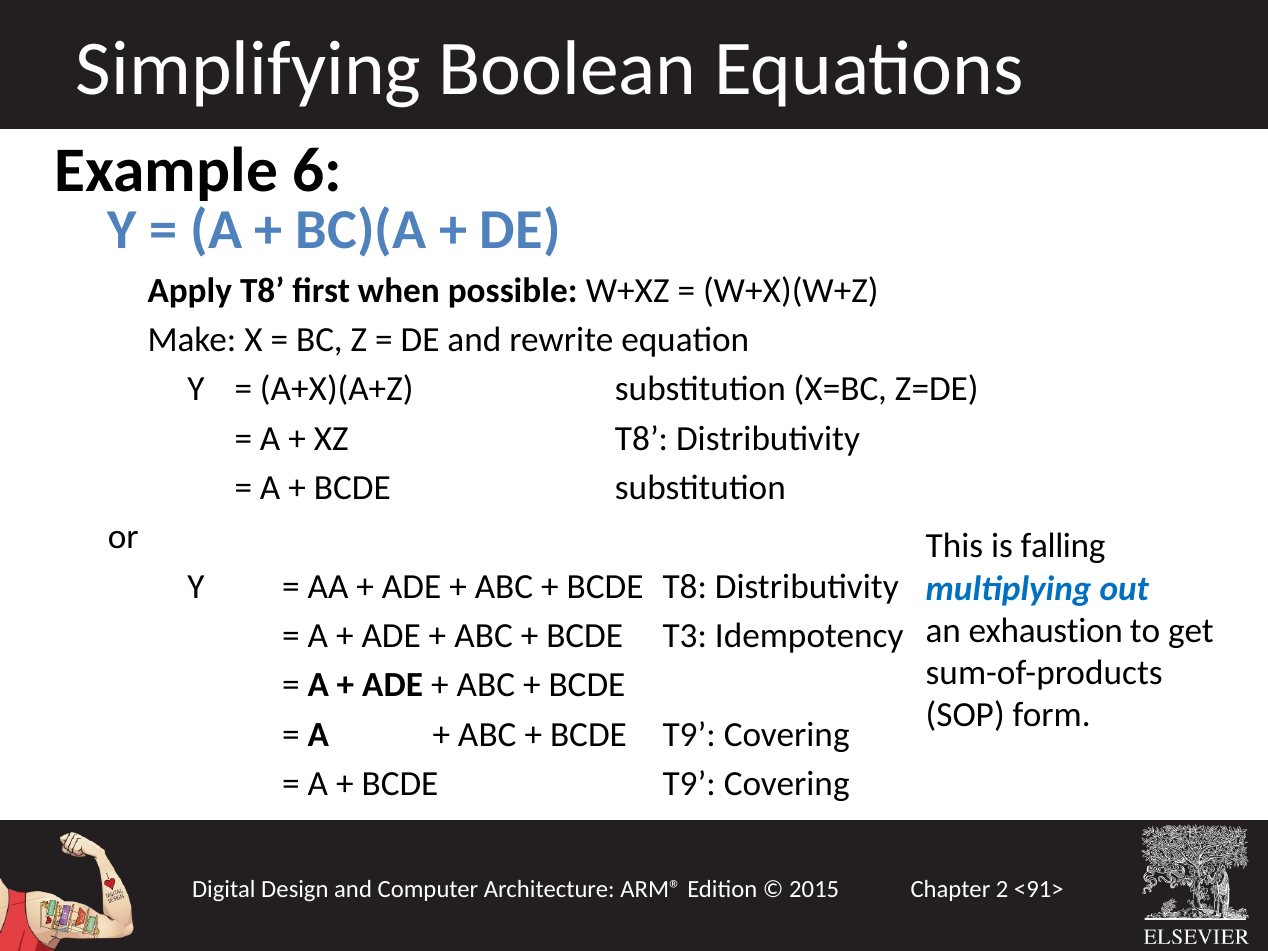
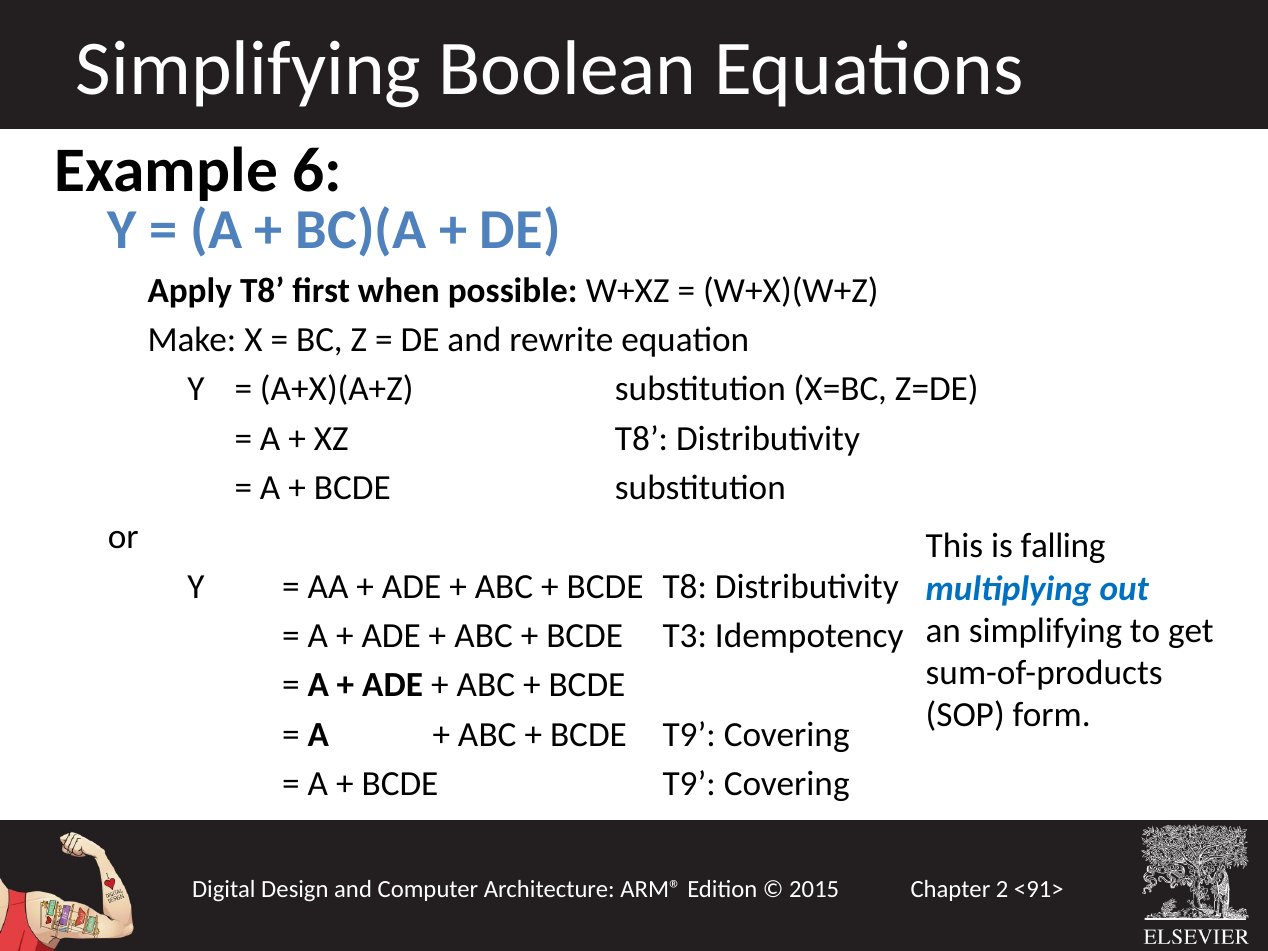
an exhaustion: exhaustion -> simplifying (1046, 631)
